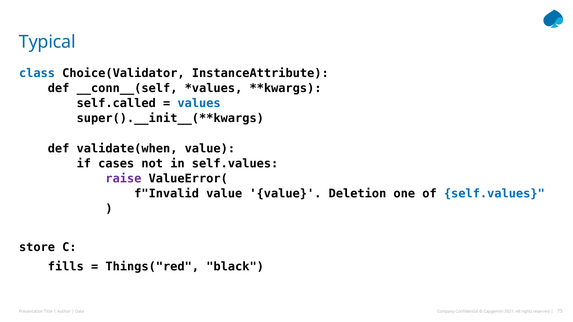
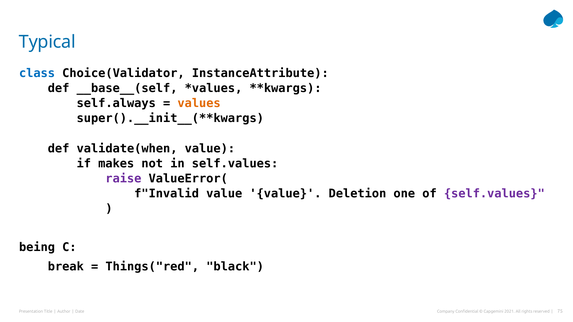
__conn__(self: __conn__(self -> __base__(self (127, 88)
self.called: self.called -> self.always (116, 103)
values colour: blue -> orange (199, 103)
cases: cases -> makes (116, 164)
self.values colour: blue -> purple (494, 194)
store: store -> being (37, 247)
fills: fills -> break (66, 267)
